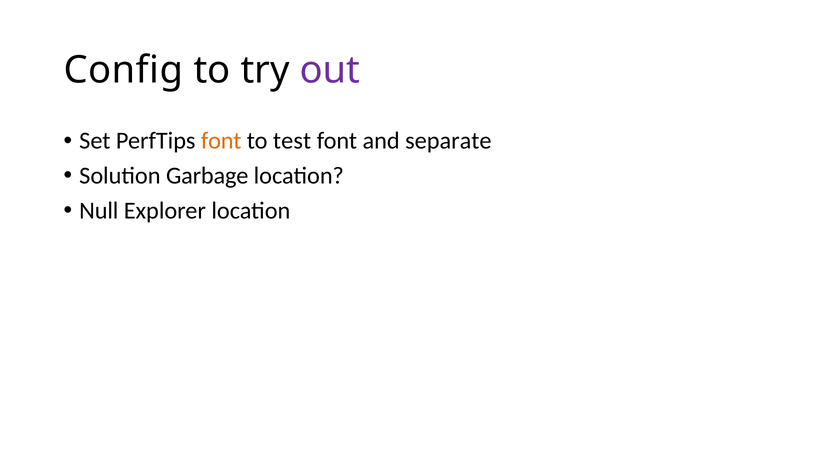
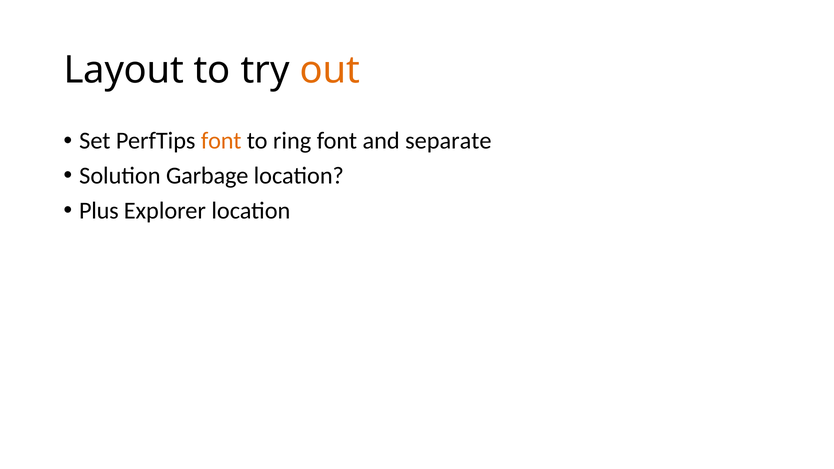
Config: Config -> Layout (124, 70)
out colour: purple -> orange (330, 70)
test: test -> ring (292, 141)
Null: Null -> Plus (99, 211)
